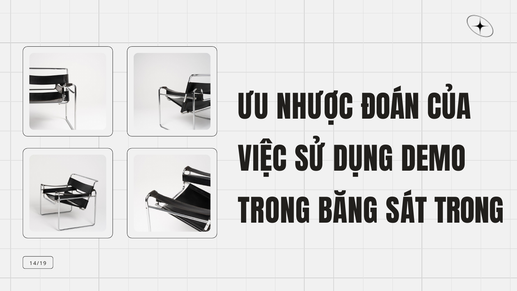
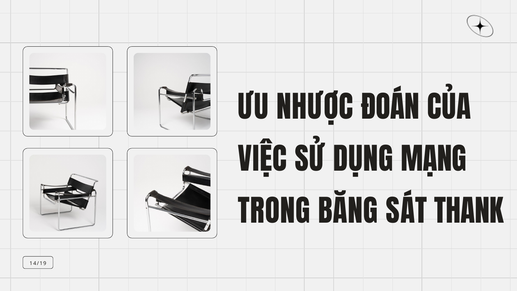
DEMO: DEMO -> MẠNG (434, 161)
SÁT TRONG: TRONG -> THANK (469, 213)
